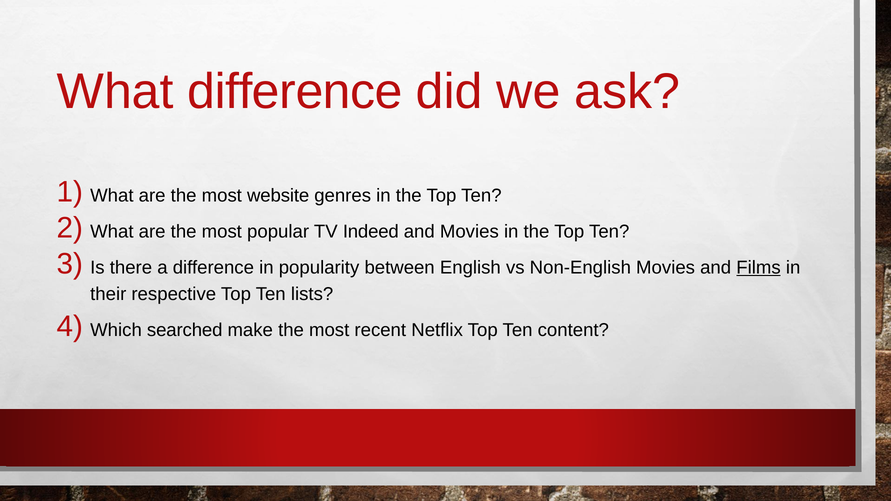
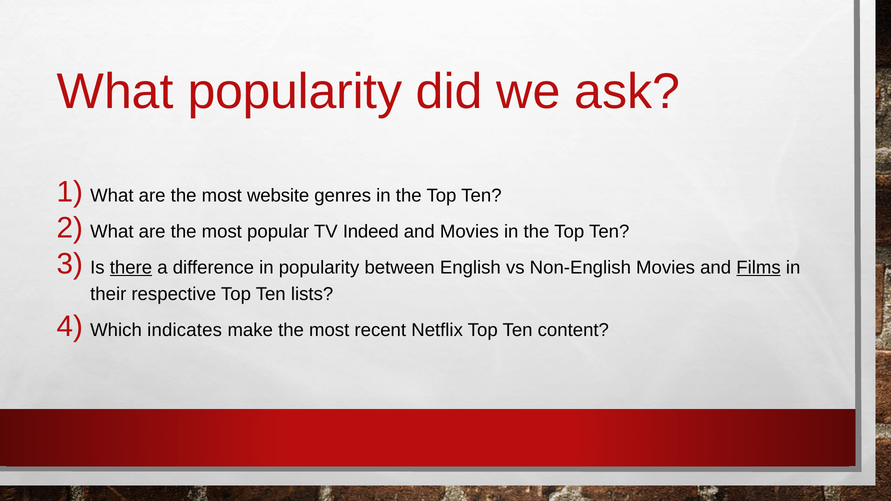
What difference: difference -> popularity (295, 92)
there underline: none -> present (131, 268)
searched: searched -> indicates (185, 330)
